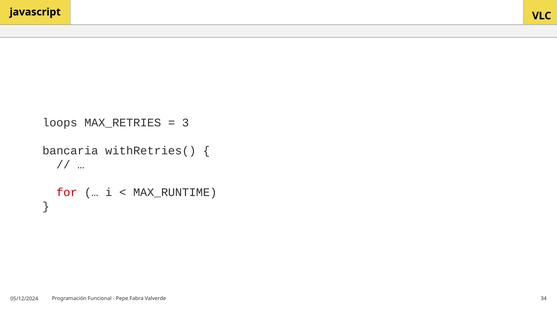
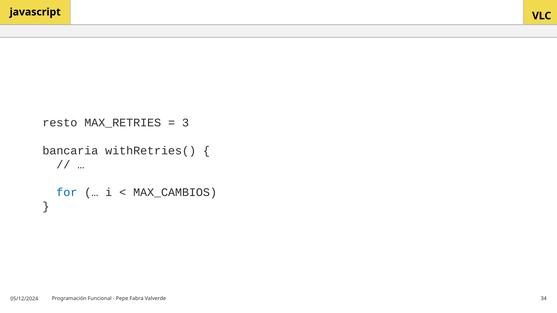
loops: loops -> resto (60, 123)
for colour: red -> blue (67, 193)
MAX_RUNTIME: MAX_RUNTIME -> MAX_CAMBIOS (175, 193)
